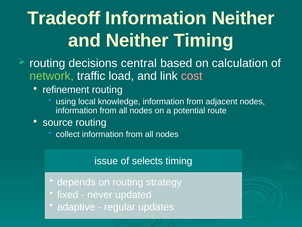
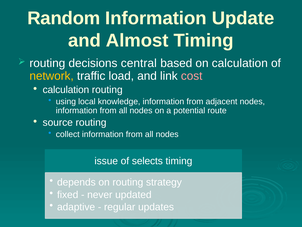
Tradeoff: Tradeoff -> Random (64, 18)
Information Neither: Neither -> Update (243, 18)
and Neither: Neither -> Almost (137, 40)
network colour: light green -> yellow (52, 76)
refinement: refinement -> calculation (66, 90)
